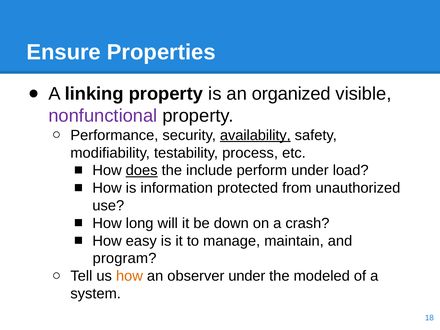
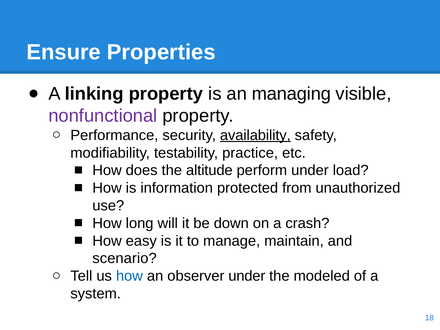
organized: organized -> managing (291, 94)
process: process -> practice (250, 153)
does underline: present -> none (142, 170)
include: include -> altitude (209, 170)
program: program -> scenario (125, 258)
how colour: orange -> blue (129, 276)
